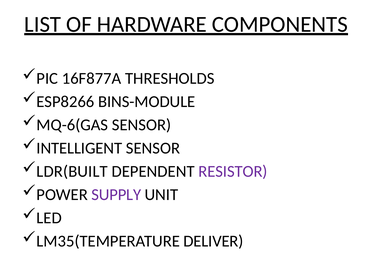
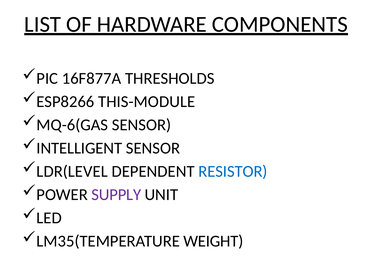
BINS-MODULE: BINS-MODULE -> THIS-MODULE (147, 102)
LDR(BUILT: LDR(BUILT -> LDR(LEVEL (72, 172)
RESISTOR colour: purple -> blue (233, 172)
DELIVER: DELIVER -> WEIGHT (213, 242)
